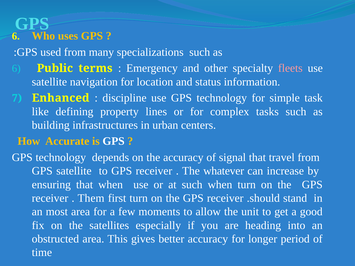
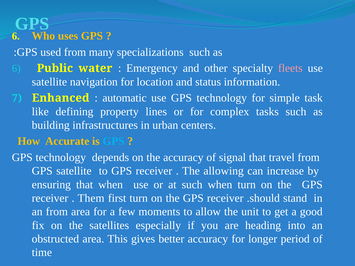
terms: terms -> water (95, 68)
discipline: discipline -> automatic (125, 98)
GPS colour: white -> light blue (114, 141)
whatever: whatever -> allowing (224, 171)
an most: most -> from (57, 212)
